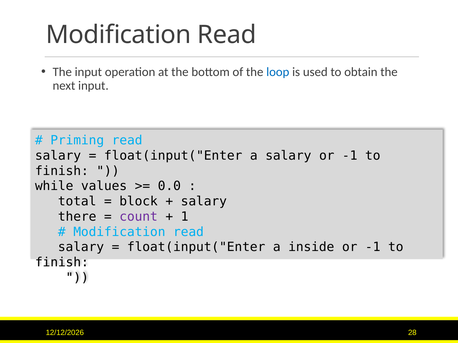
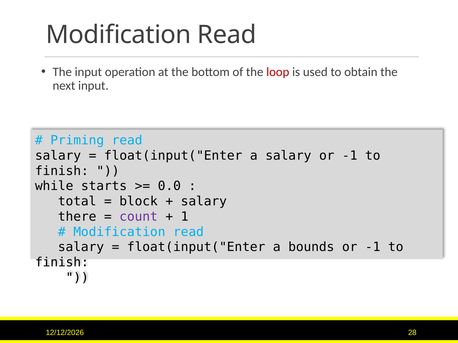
loop colour: blue -> red (278, 72)
values: values -> starts (104, 186)
inside: inside -> bounds (311, 247)
